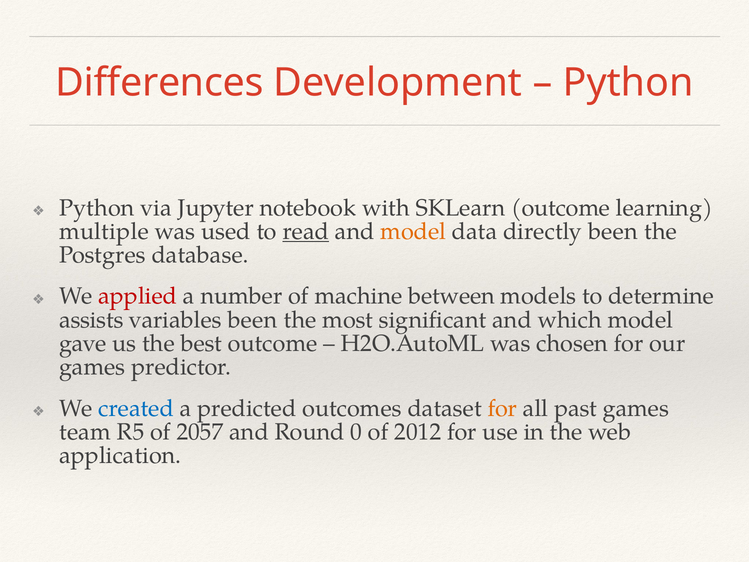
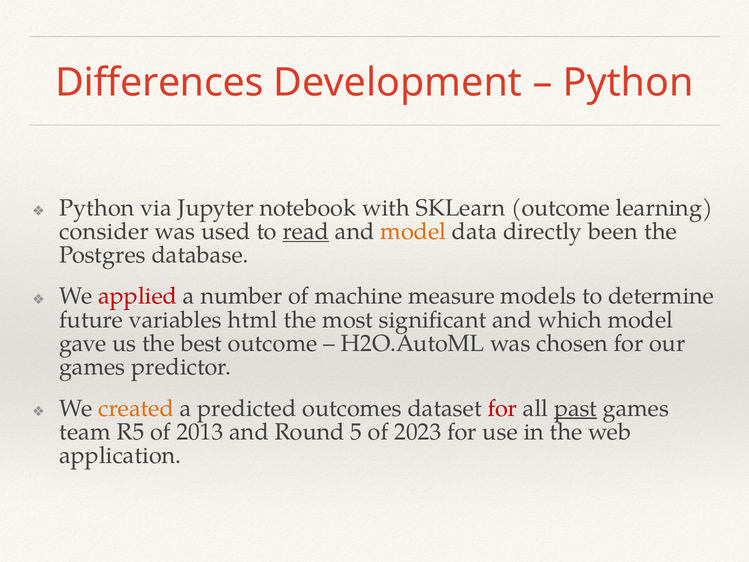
multiple: multiple -> consider (104, 231)
between: between -> measure (452, 296)
assists: assists -> future (91, 320)
variables been: been -> html (253, 320)
created colour: blue -> orange (136, 408)
for colour: orange -> red (502, 408)
past underline: none -> present (576, 408)
2057: 2057 -> 2013 (200, 432)
0: 0 -> 5 (356, 432)
2012: 2012 -> 2023 (418, 432)
